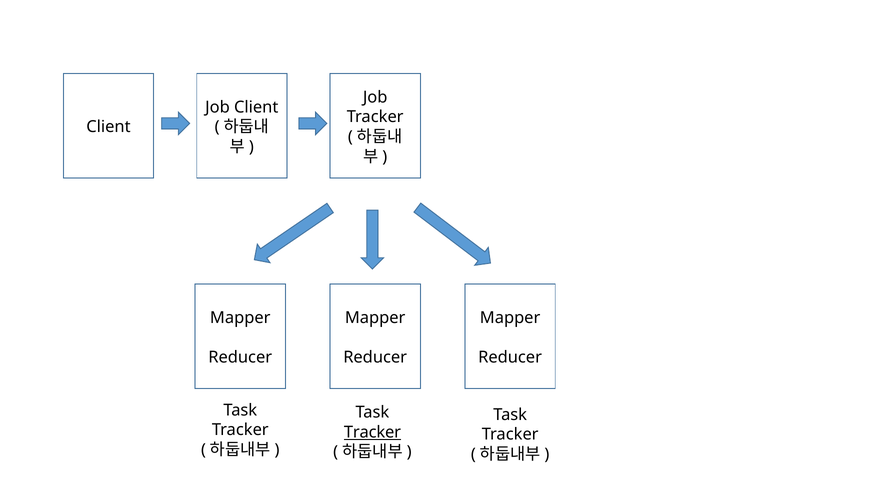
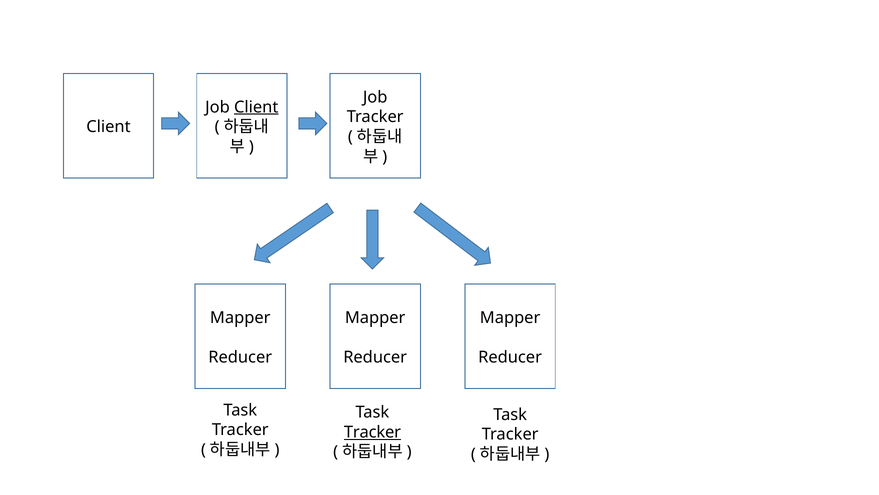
Client underline: none -> present (256, 107)
